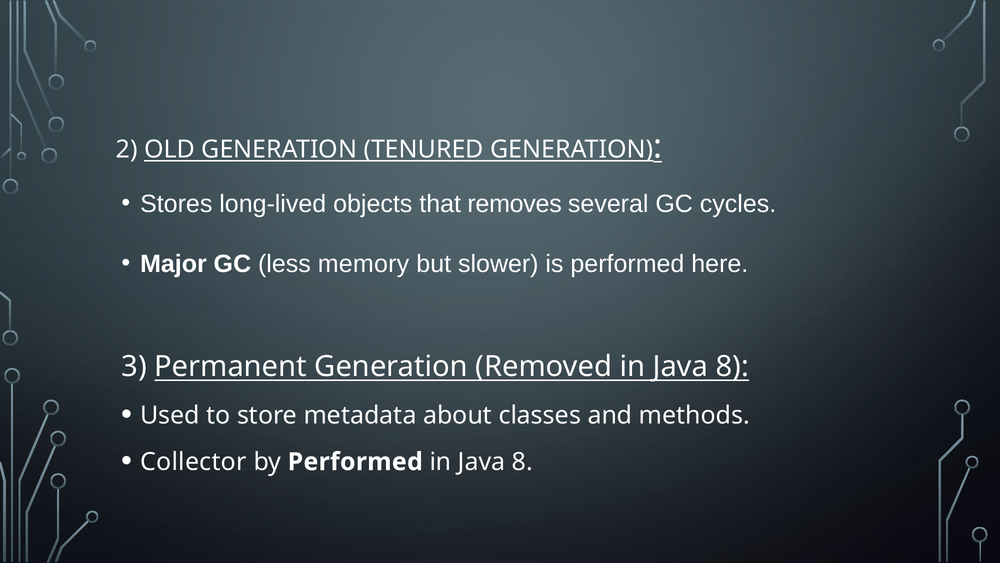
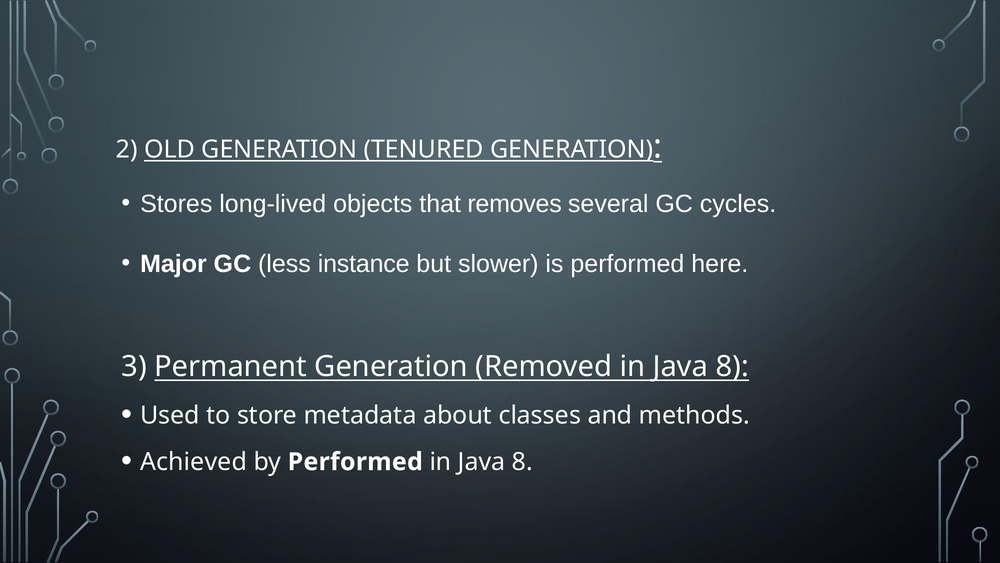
memory: memory -> instance (364, 264)
Collector: Collector -> Achieved (194, 461)
